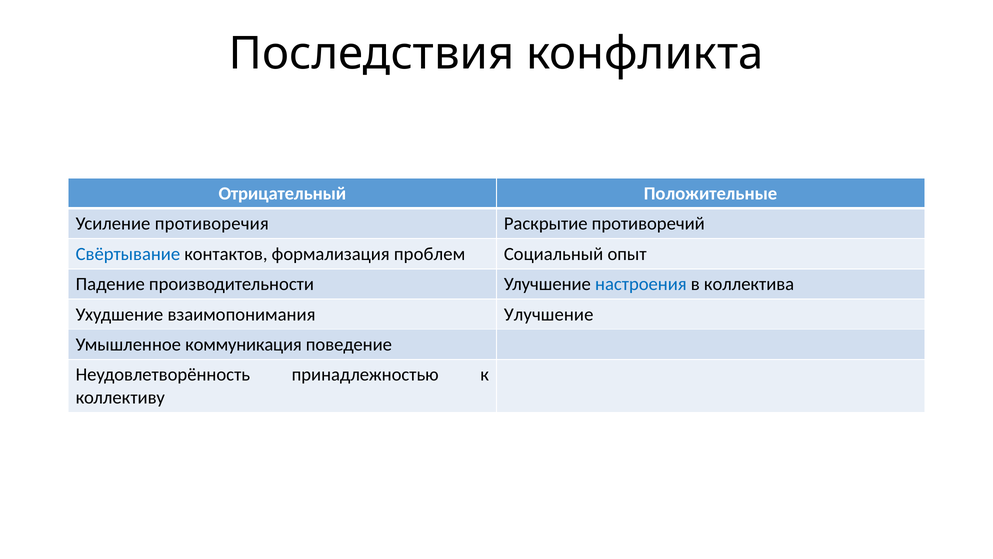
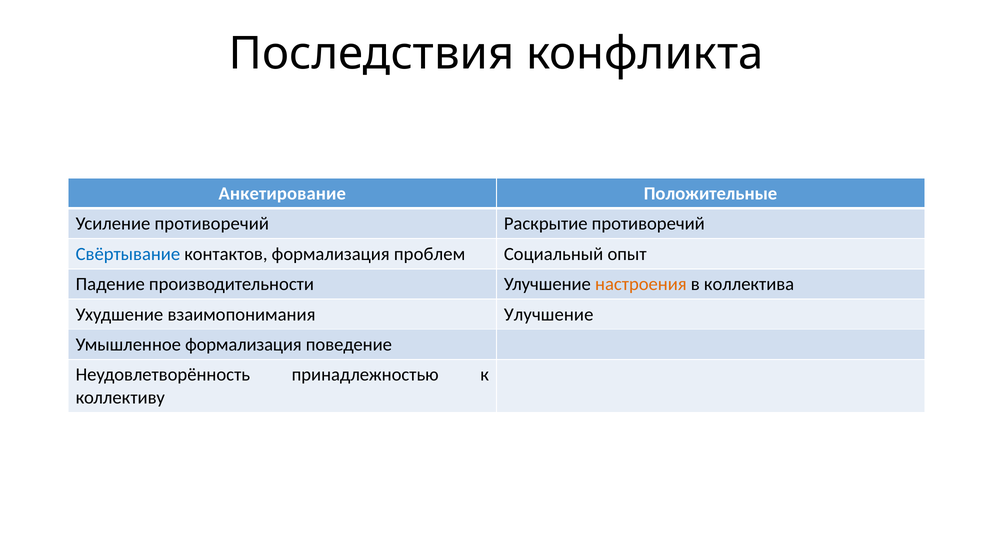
Отрицательный: Отрицательный -> Анкетирование (282, 193)
Усиление противоречия: противоречия -> противоречий (212, 224)
настроения colour: blue -> orange (641, 284)
Умышленное коммуникация: коммуникация -> формализация (243, 344)
